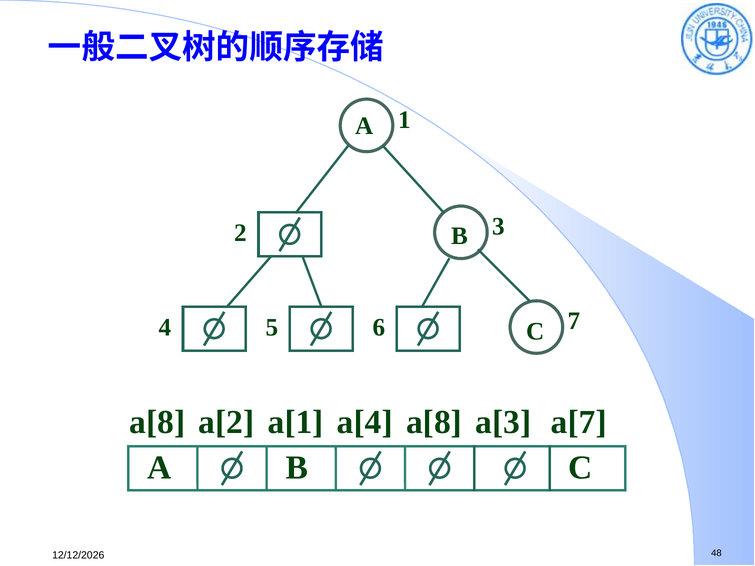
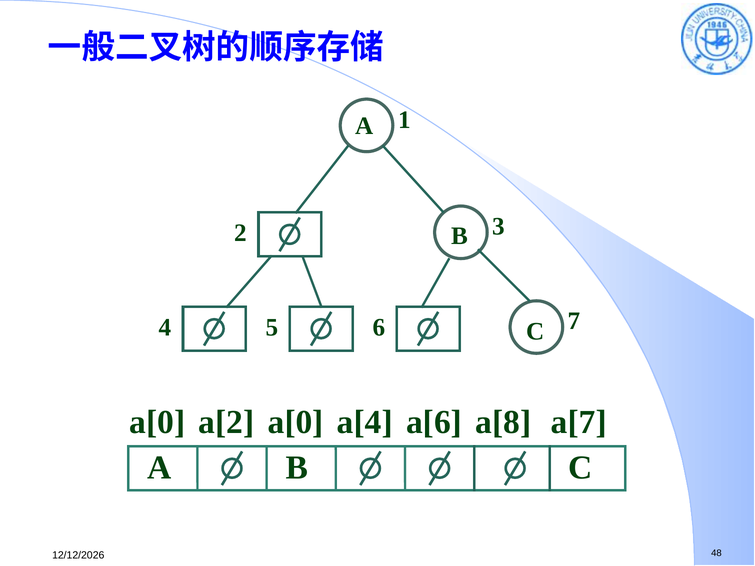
a[8: a[8 -> a[0 (157, 422)
a[2 a[1: a[1 -> a[0 (296, 422)
a[4 a[8: a[8 -> a[6 (434, 422)
a[3: a[3 -> a[8 (503, 422)
